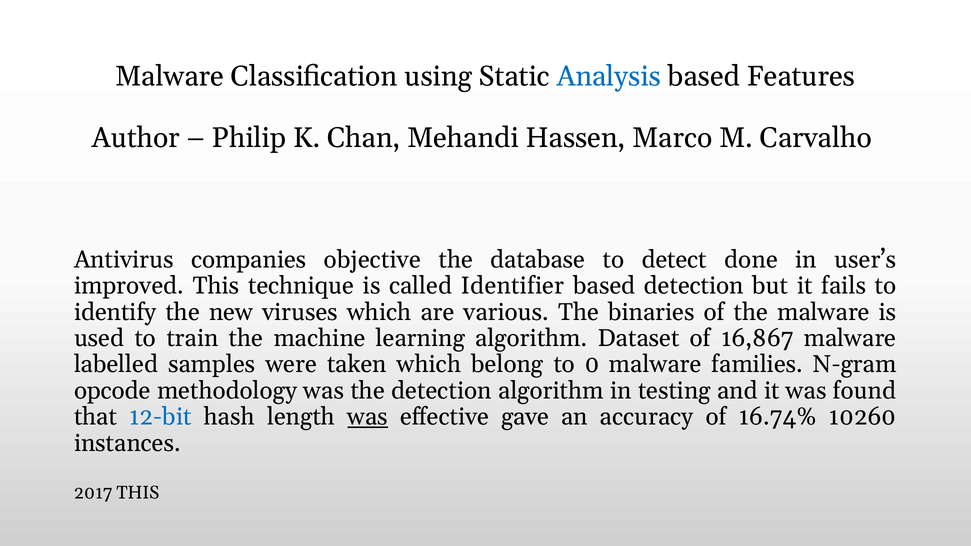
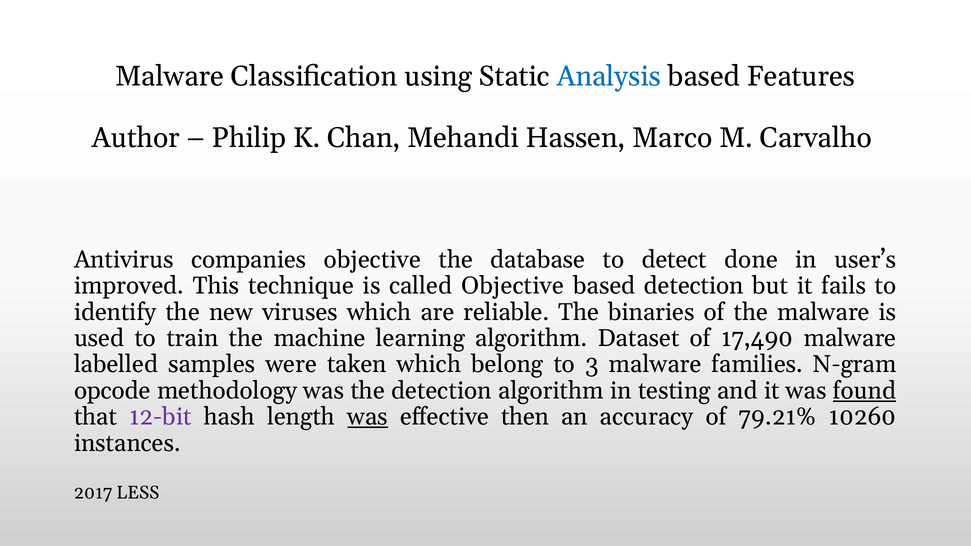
called Identifier: Identifier -> Objective (513, 286)
various: various -> reliable (506, 312)
16,867: 16,867 -> 17,490 (757, 338)
0: 0 -> 3 (592, 365)
found underline: none -> present (865, 391)
12-bit colour: blue -> purple (160, 417)
gave: gave -> then (525, 417)
16.74%: 16.74% -> 79.21% (778, 417)
2017 THIS: THIS -> LESS (138, 493)
